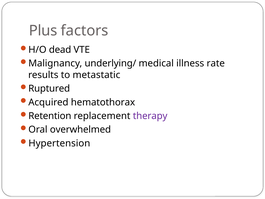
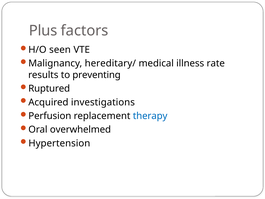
dead: dead -> seen (60, 50)
underlying/: underlying/ -> hereditary/ (110, 63)
metastatic: metastatic -> preventing (97, 75)
hematothorax: hematothorax -> investigations (103, 102)
Retention: Retention -> Perfusion (50, 116)
therapy colour: purple -> blue (150, 116)
